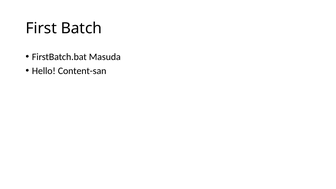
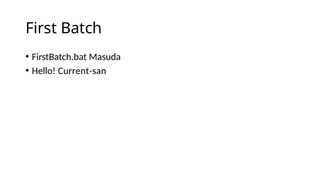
Content-san: Content-san -> Current-san (82, 71)
